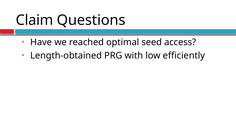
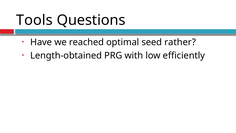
Claim: Claim -> Tools (34, 20)
access: access -> rather (180, 42)
